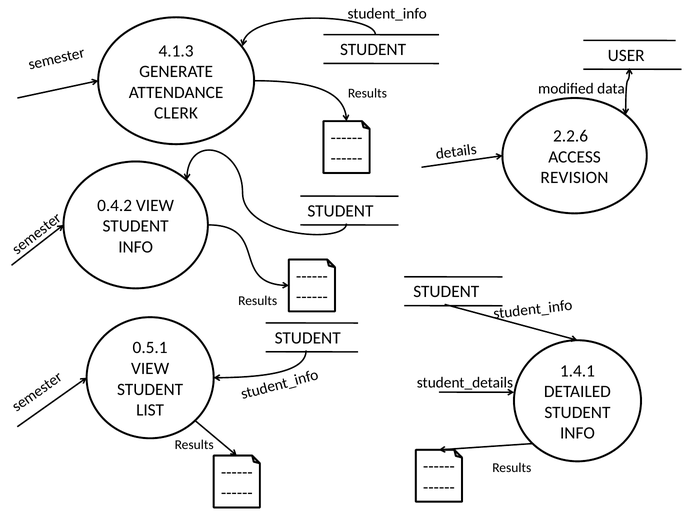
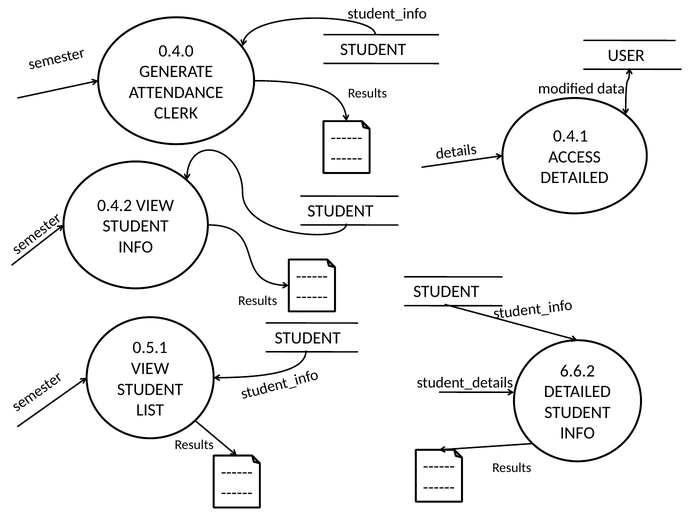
4.1.3: 4.1.3 -> 0.4.0 (176, 51)
2.2.6: 2.2.6 -> 0.4.1 (571, 136)
REVISION: REVISION -> DETAILED (575, 178)
1.4.1: 1.4.1 -> 6.6.2 (577, 371)
